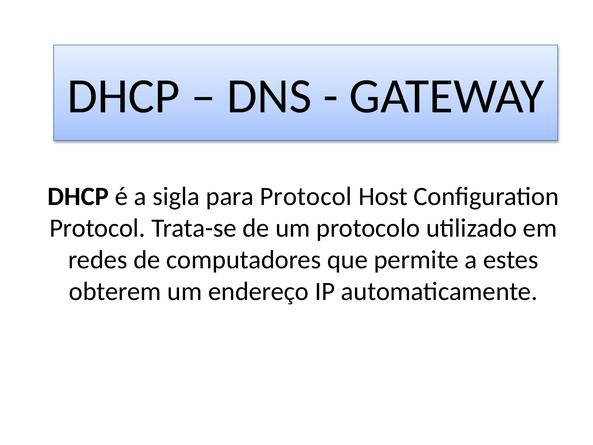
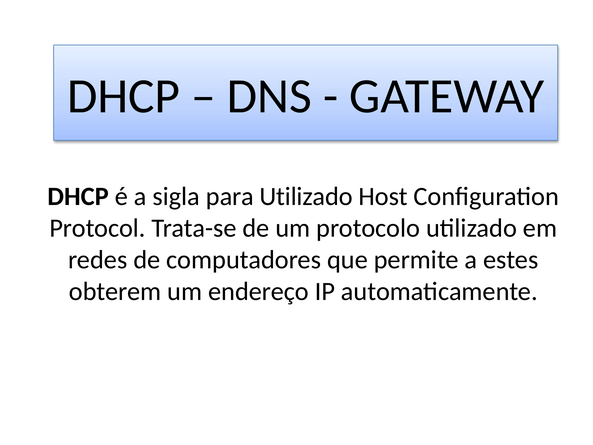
para Protocol: Protocol -> Utilizado (306, 196)
